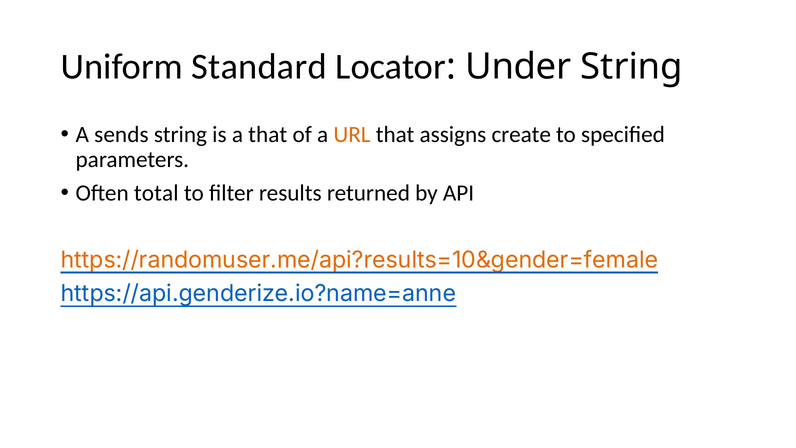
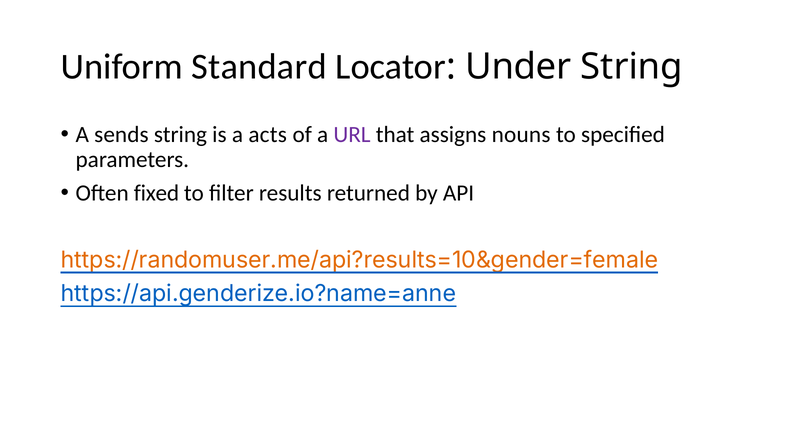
a that: that -> acts (268, 135)
URL colour: orange -> purple (352, 135)
create: create -> nouns (521, 135)
total: total -> fixed (156, 193)
